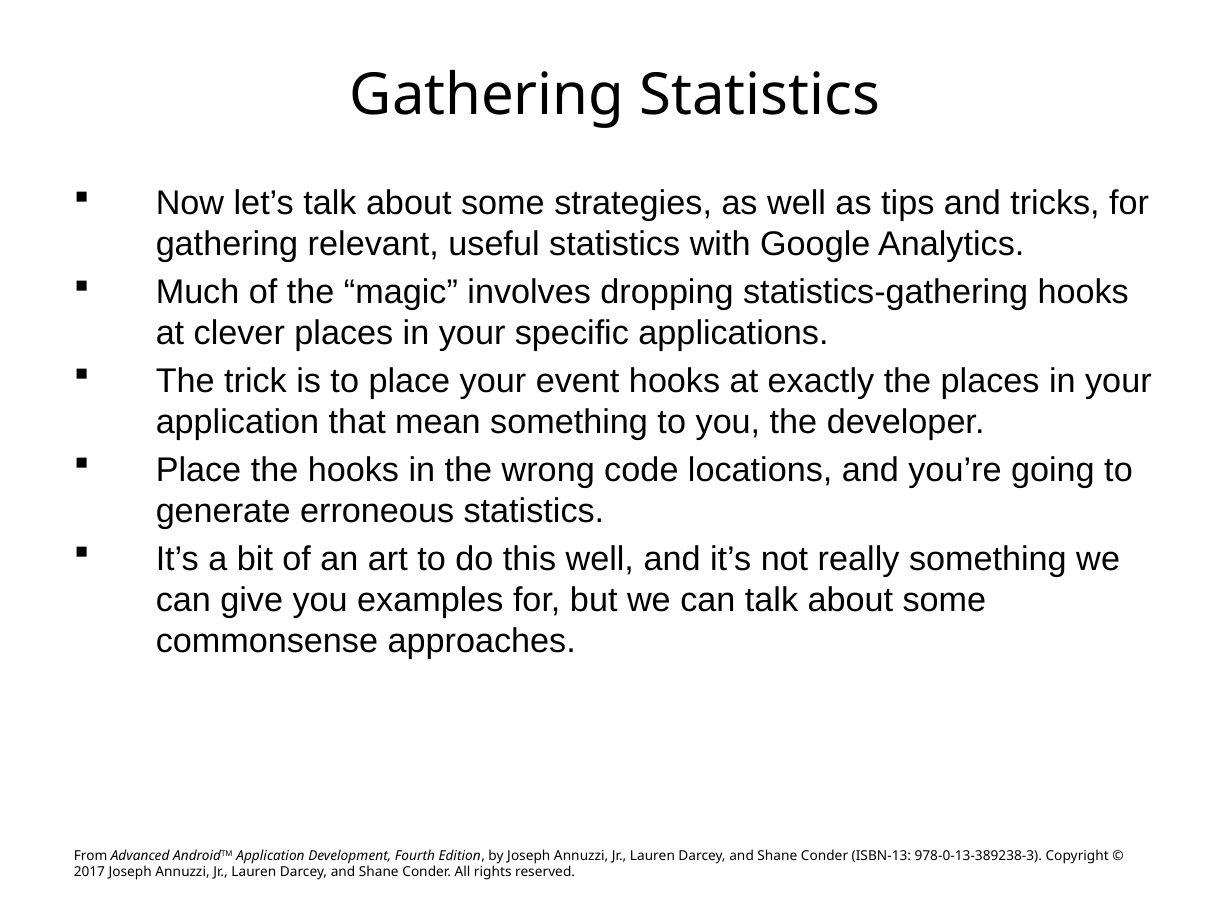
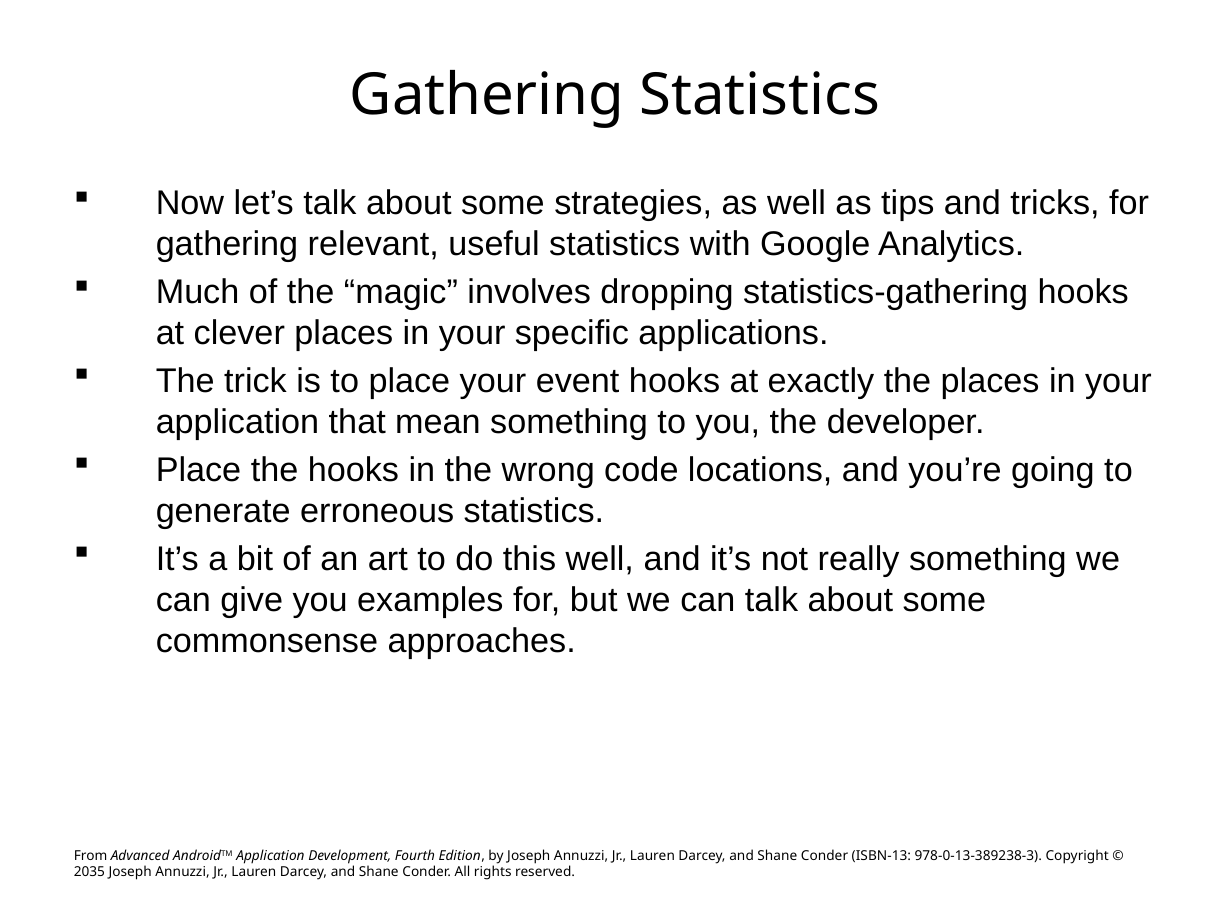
2017: 2017 -> 2035 (89, 872)
